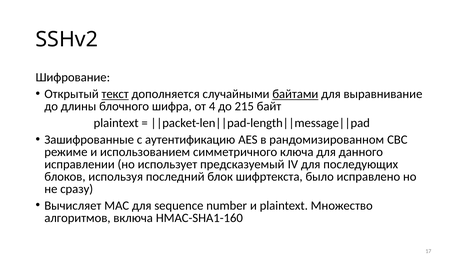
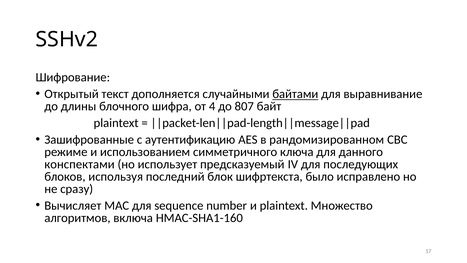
текст underline: present -> none (115, 94)
215: 215 -> 807 (244, 106)
исправлении: исправлении -> конспектами (79, 164)
